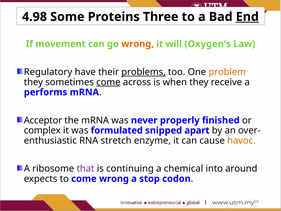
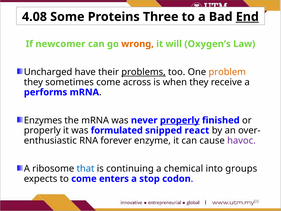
4.98: 4.98 -> 4.08 (34, 17)
movement: movement -> newcomer (60, 44)
Regulatory: Regulatory -> Uncharged (48, 72)
come underline: present -> none (108, 82)
Acceptor: Acceptor -> Enzymes (43, 120)
properly underline: none -> present (180, 120)
complex: complex -> properly (42, 130)
apart: apart -> react (197, 130)
stretch: stretch -> forever (116, 140)
havoc colour: orange -> purple (241, 140)
that colour: purple -> blue (86, 168)
around: around -> groups (241, 168)
come wrong: wrong -> enters (114, 179)
